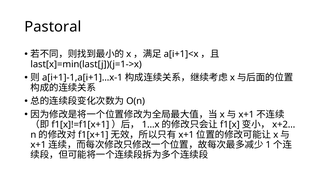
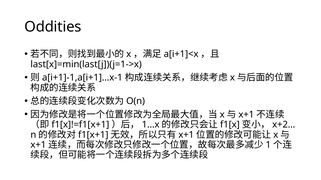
Pastoral: Pastoral -> Oddities (53, 27)
